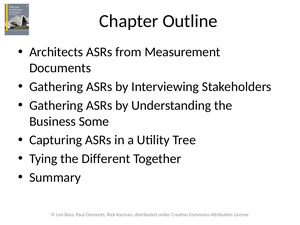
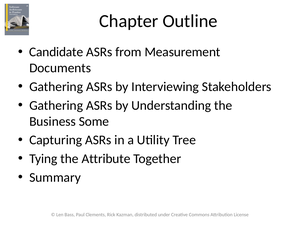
Architects: Architects -> Candidate (56, 52)
Different: Different -> Attribute (106, 159)
